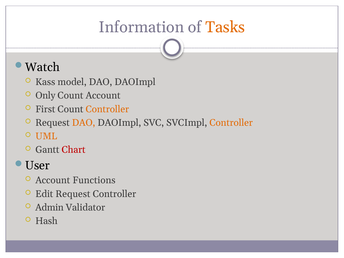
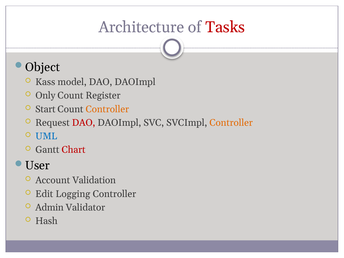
Information: Information -> Architecture (141, 27)
Tasks colour: orange -> red (225, 27)
Watch: Watch -> Object (43, 67)
Count Account: Account -> Register (103, 96)
First: First -> Start (45, 109)
DAO colour: orange -> red (84, 123)
UML colour: orange -> blue (46, 136)
Functions: Functions -> Validation (94, 180)
Edit Request: Request -> Logging (73, 194)
